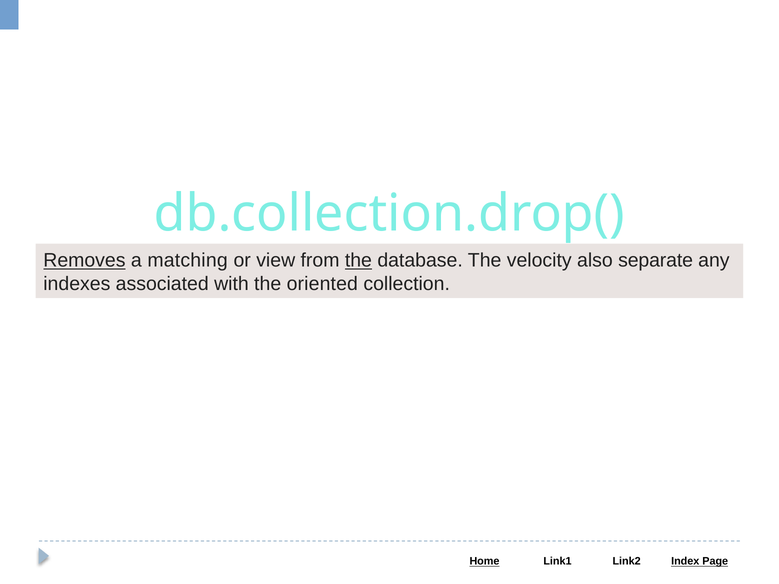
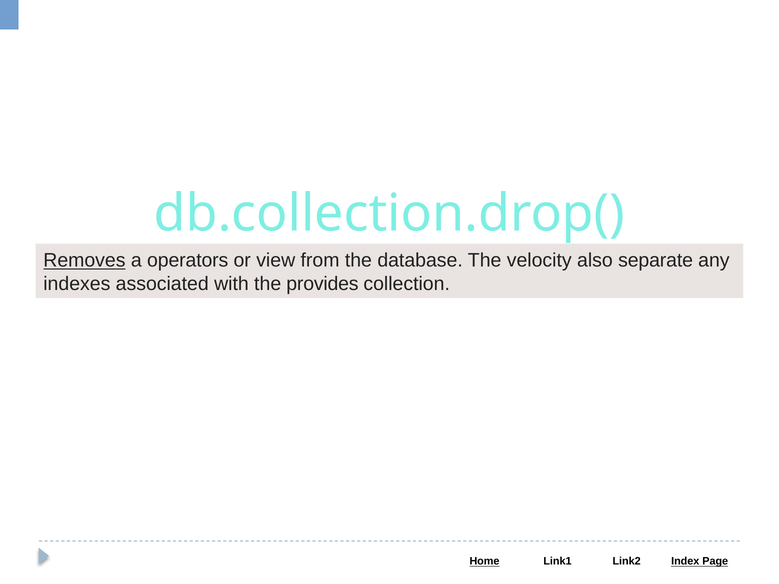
matching: matching -> operators (188, 261)
the underline: present -> none (358, 261)
oriented: oriented -> provides (322, 284)
